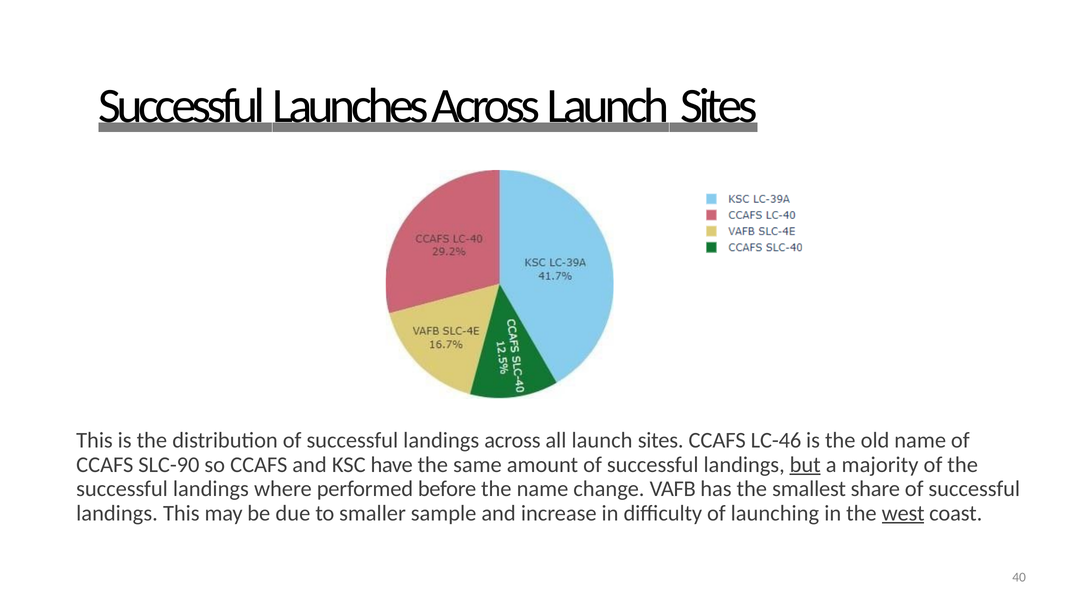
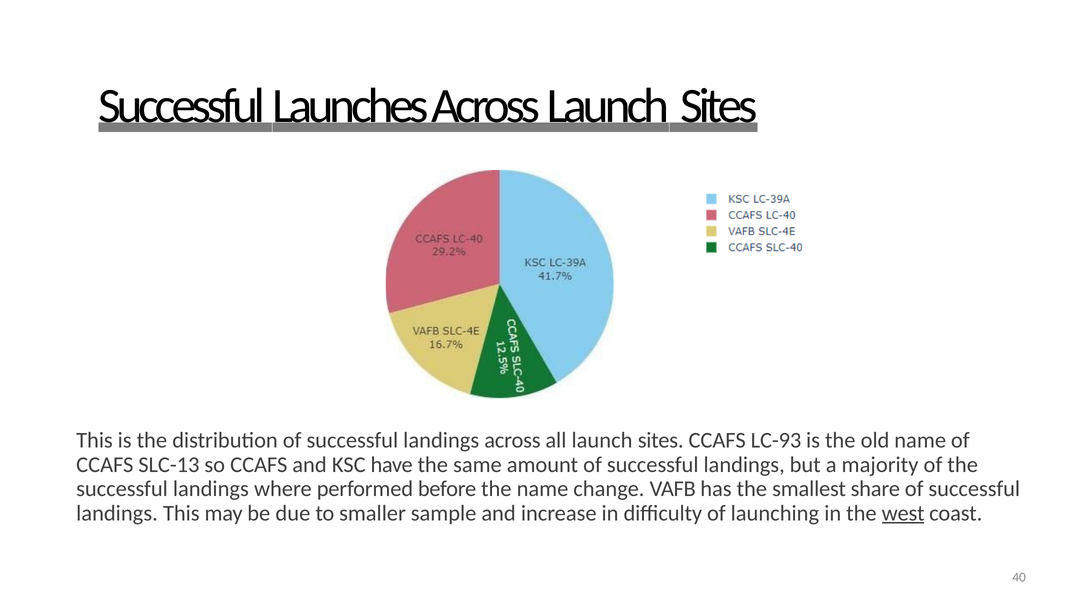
LC-46: LC-46 -> LC-93 (776, 441)
SLC-90: SLC-90 -> SLC-13 (169, 465)
but underline: present -> none (805, 465)
